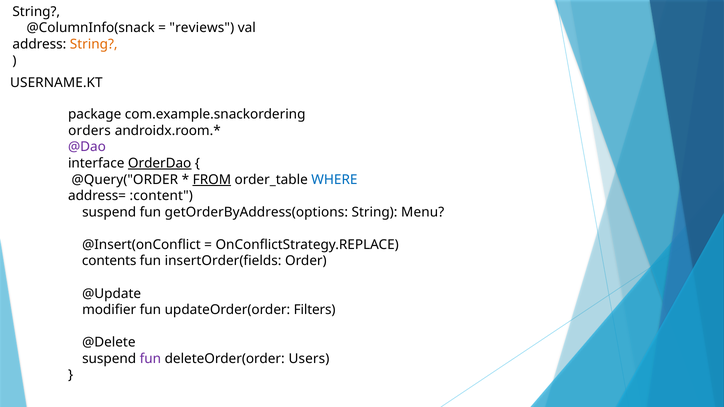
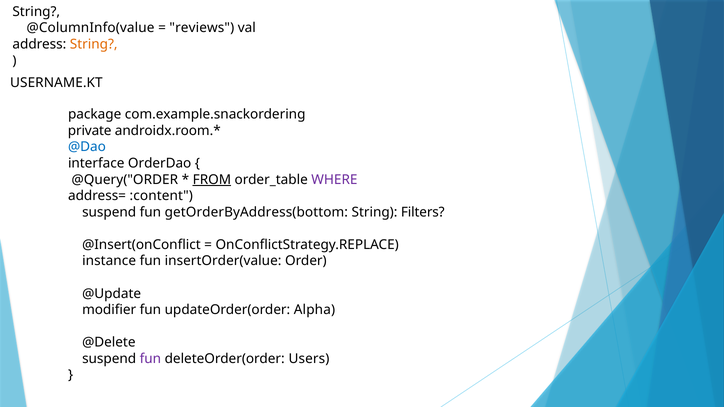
@ColumnInfo(snack: @ColumnInfo(snack -> @ColumnInfo(value (91, 28)
orders: orders -> private (90, 131)
@Dao colour: purple -> blue (87, 147)
OrderDao underline: present -> none (160, 163)
WHERE colour: blue -> purple (334, 180)
getOrderByAddress(options: getOrderByAddress(options -> getOrderByAddress(bottom (256, 212)
Menu: Menu -> Filters (423, 212)
contents: contents -> instance (109, 261)
insertOrder(fields: insertOrder(fields -> insertOrder(value (223, 261)
Filters: Filters -> Alpha (314, 310)
